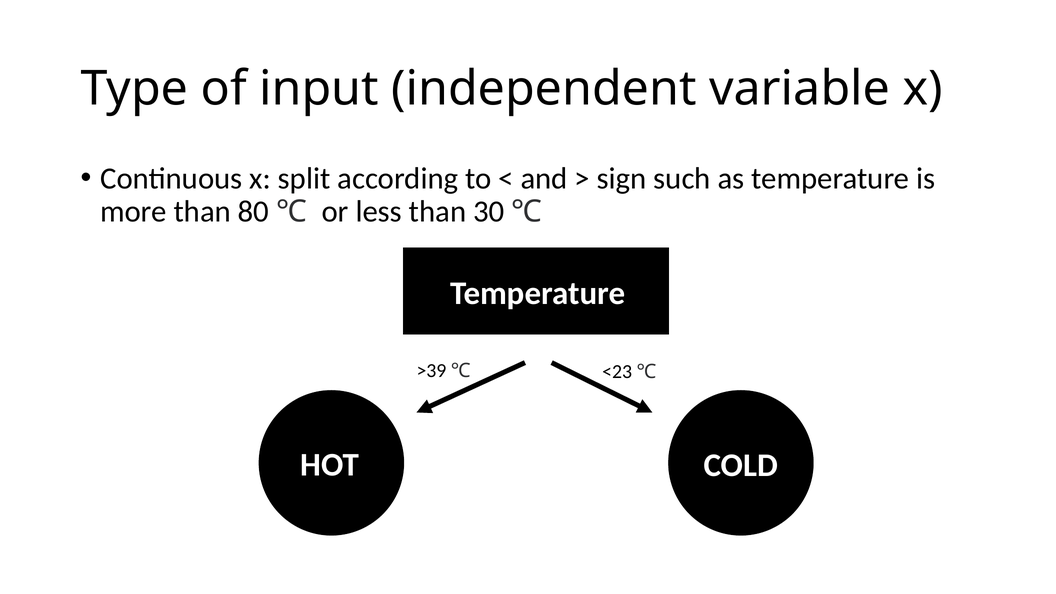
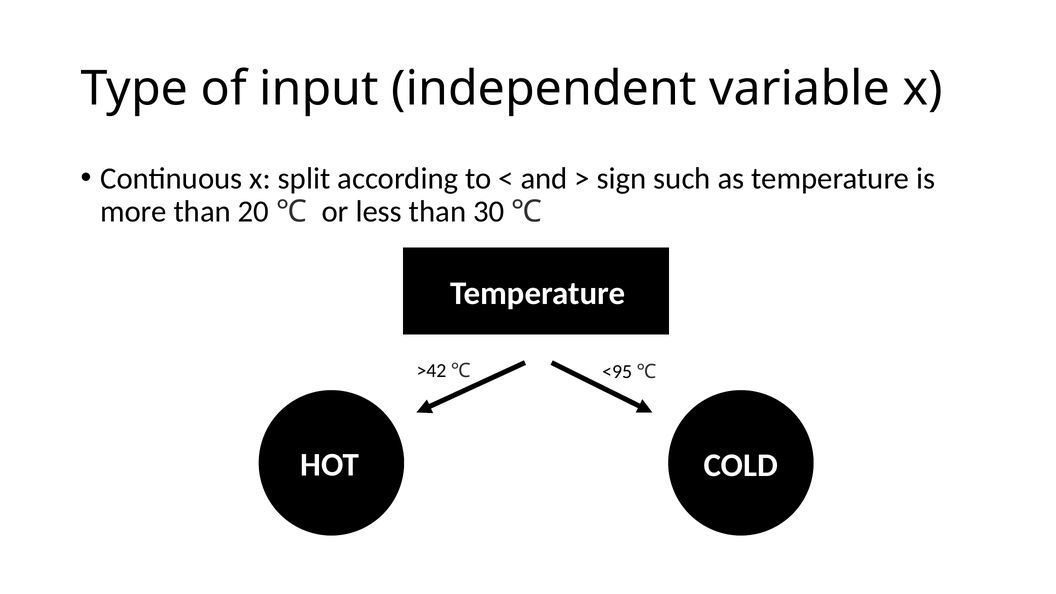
80: 80 -> 20 (253, 212)
>39: >39 -> >42 (431, 371)
<23: <23 -> <95 (617, 371)
